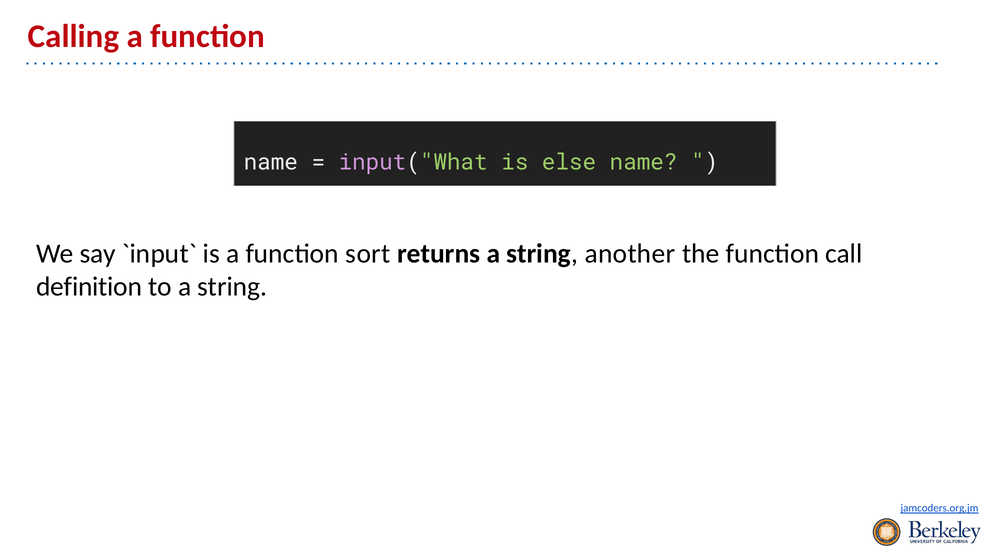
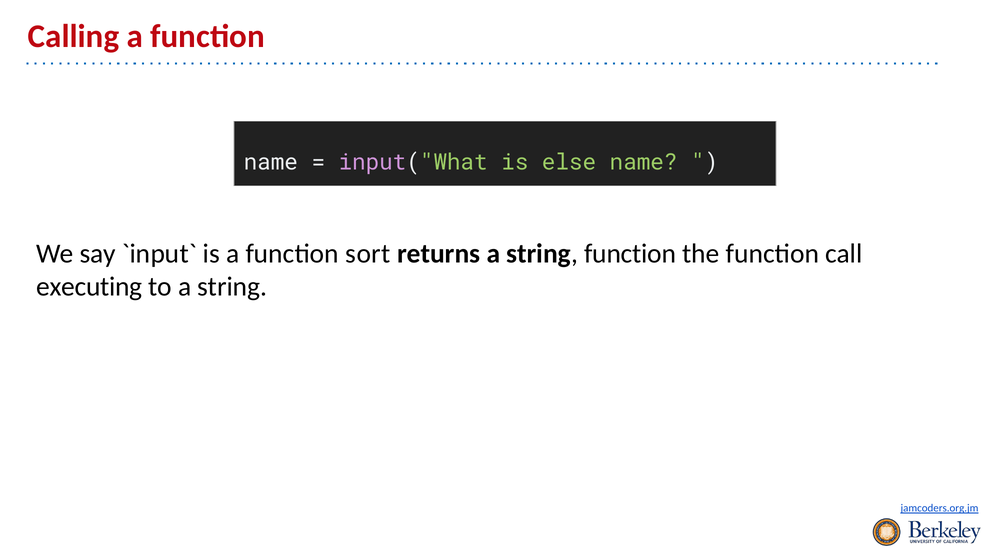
string another: another -> function (630, 254)
definition: definition -> executing (89, 287)
